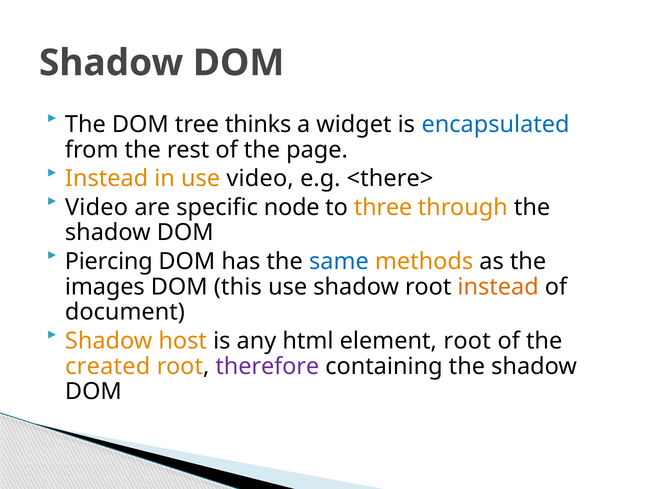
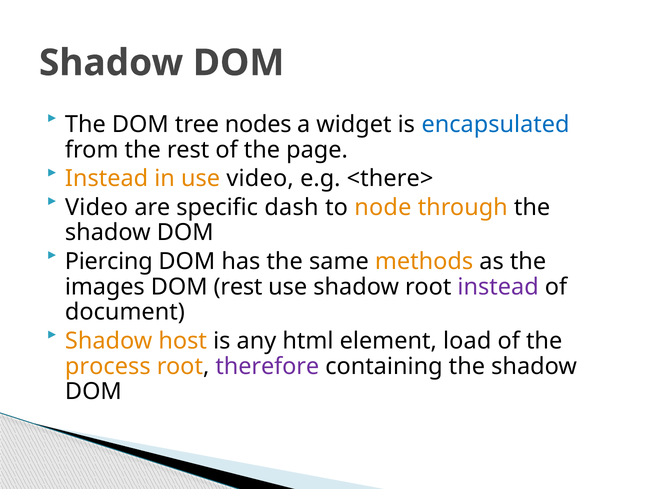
thinks: thinks -> nodes (258, 124)
node: node -> dash (291, 207)
three: three -> node (383, 207)
same colour: blue -> black (339, 261)
DOM this: this -> rest (238, 286)
instead colour: orange -> purple (498, 286)
element root: root -> load (467, 340)
created: created -> process (108, 366)
